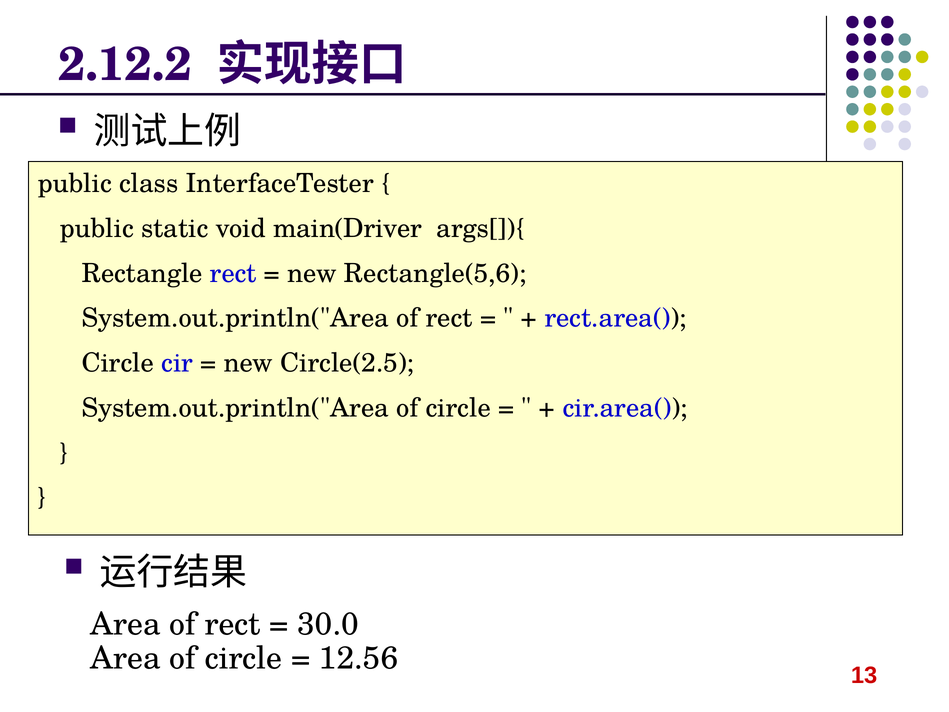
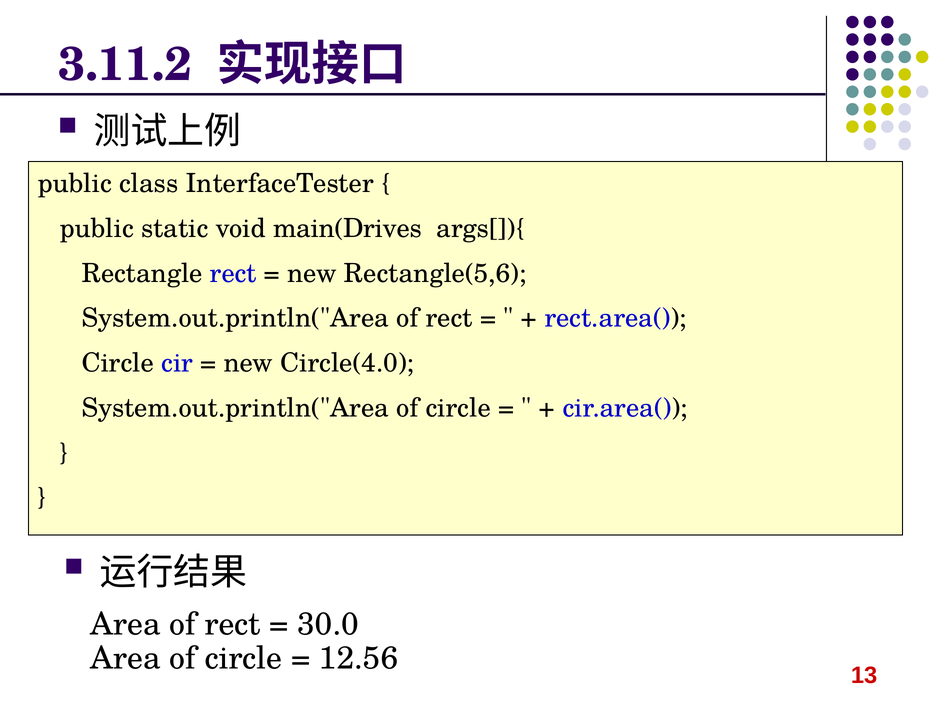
2.12.2: 2.12.2 -> 3.11.2 (125, 64)
main(Driver: main(Driver -> main(Drives (348, 228)
Circle(2.5: Circle(2.5 -> Circle(4.0 (347, 363)
